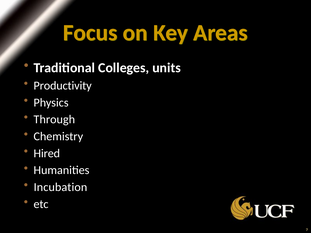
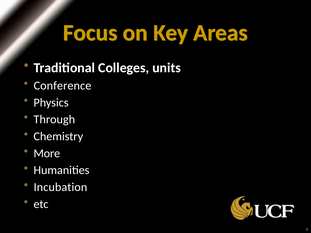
Productivity: Productivity -> Conference (63, 86)
Hired: Hired -> More (47, 153)
